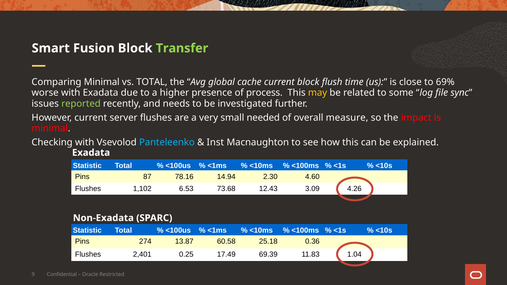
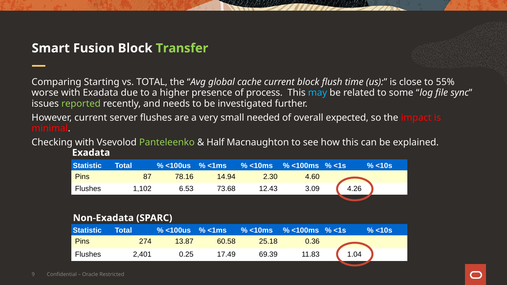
Comparing Minimal: Minimal -> Starting (102, 82)
69%: 69% -> 55% (445, 82)
may colour: yellow -> light blue (318, 93)
measure: measure -> expected (347, 118)
Panteleenko colour: light blue -> light green (167, 143)
Inst: Inst -> Half (215, 143)
